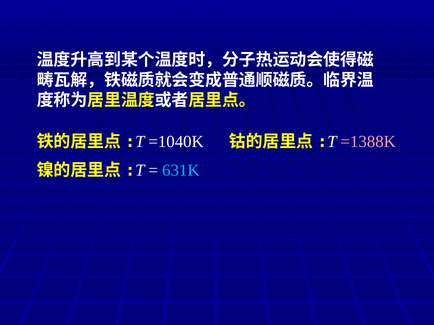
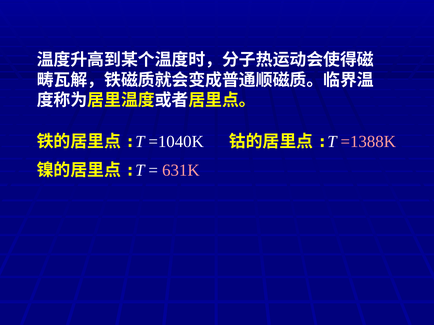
631K colour: light blue -> pink (181, 171)
